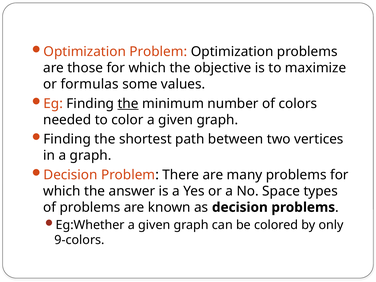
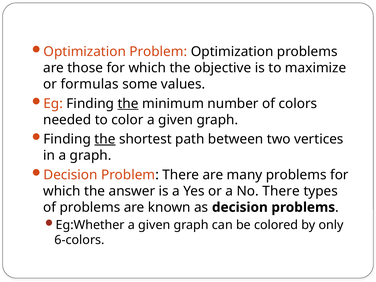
the underline: none -> present (105, 139)
No Space: Space -> There (281, 191)
9-colors: 9-colors -> 6-colors (80, 240)
